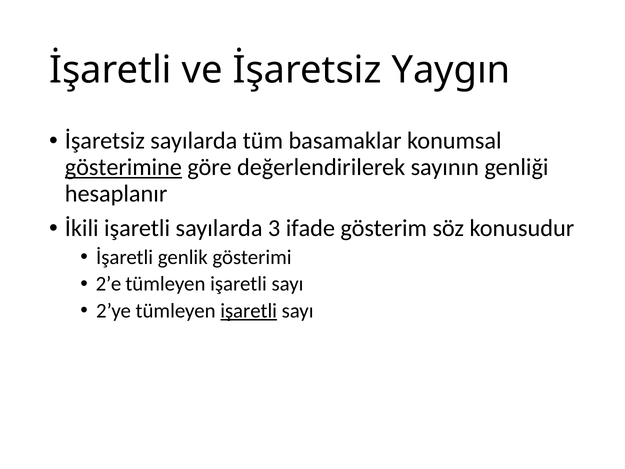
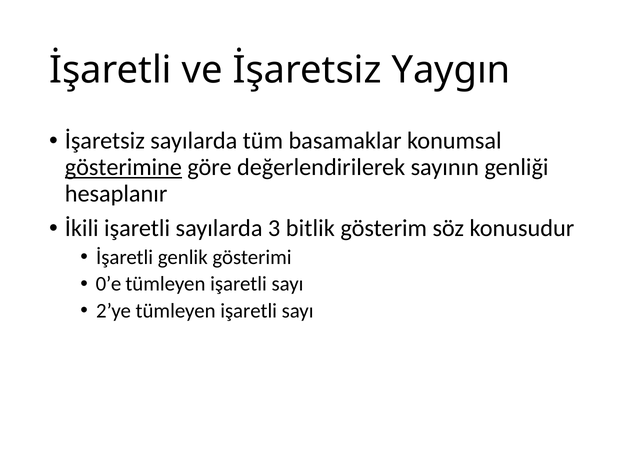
ifade: ifade -> bitlik (310, 228)
2’e: 2’e -> 0’e (109, 284)
işaretli underline: present -> none (249, 311)
